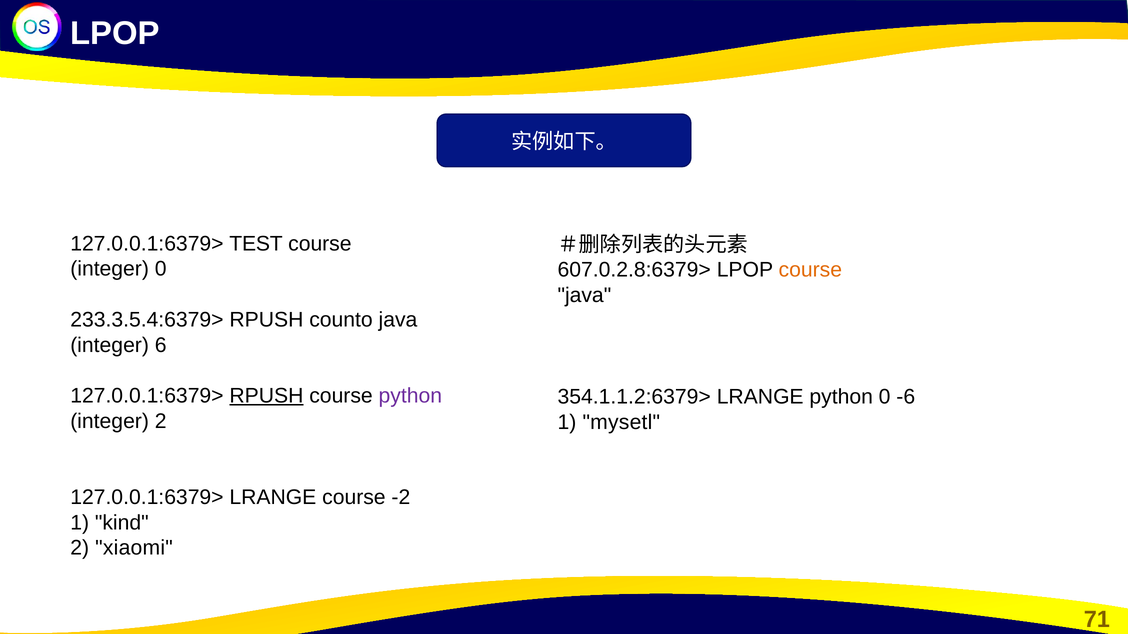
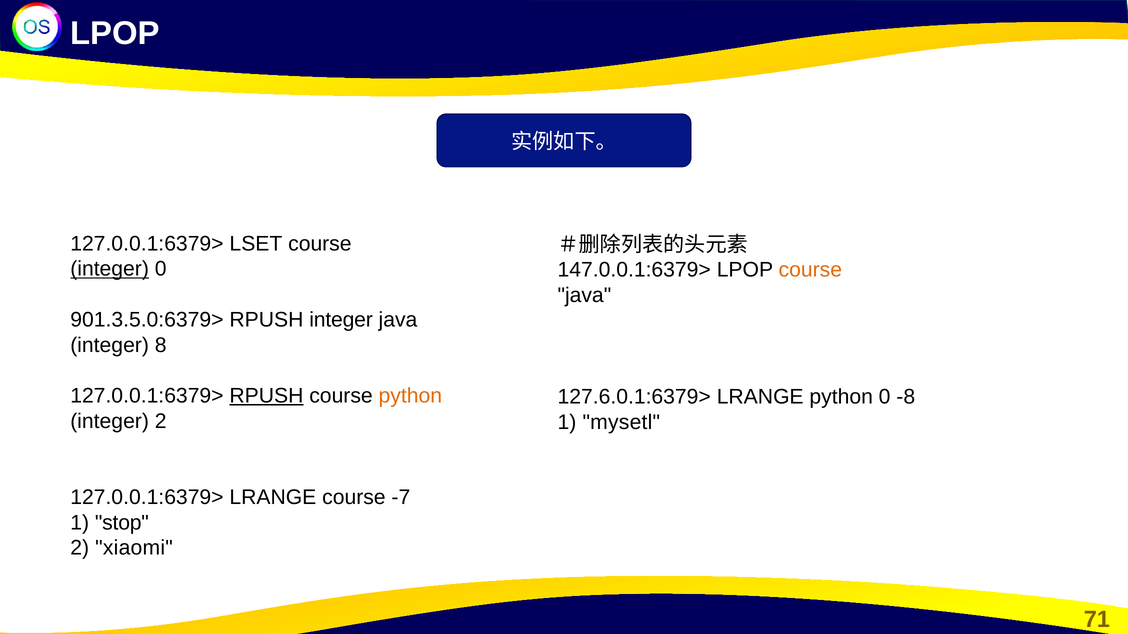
TEST: TEST -> LSET (256, 244)
integer underline: none -> present (110, 269)
607.0.2.8:6379>: 607.0.2.8:6379> -> 147.0.0.1:6379> (634, 270)
233.3.5.4:6379>: 233.3.5.4:6379> -> 901.3.5.0:6379> (147, 320)
RPUSH counto: counto -> integer (341, 320)
6: 6 -> 8 (161, 345)
python colour: purple -> orange (410, 396)
354.1.1.2:6379>: 354.1.1.2:6379> -> 127.6.0.1:6379> (634, 397)
-6: -6 -> -8 (906, 397)
-2: -2 -> -7 (401, 498)
kind: kind -> stop (122, 523)
